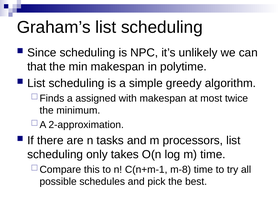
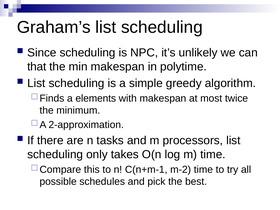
assigned: assigned -> elements (96, 98)
m-8: m-8 -> m-2 (181, 170)
